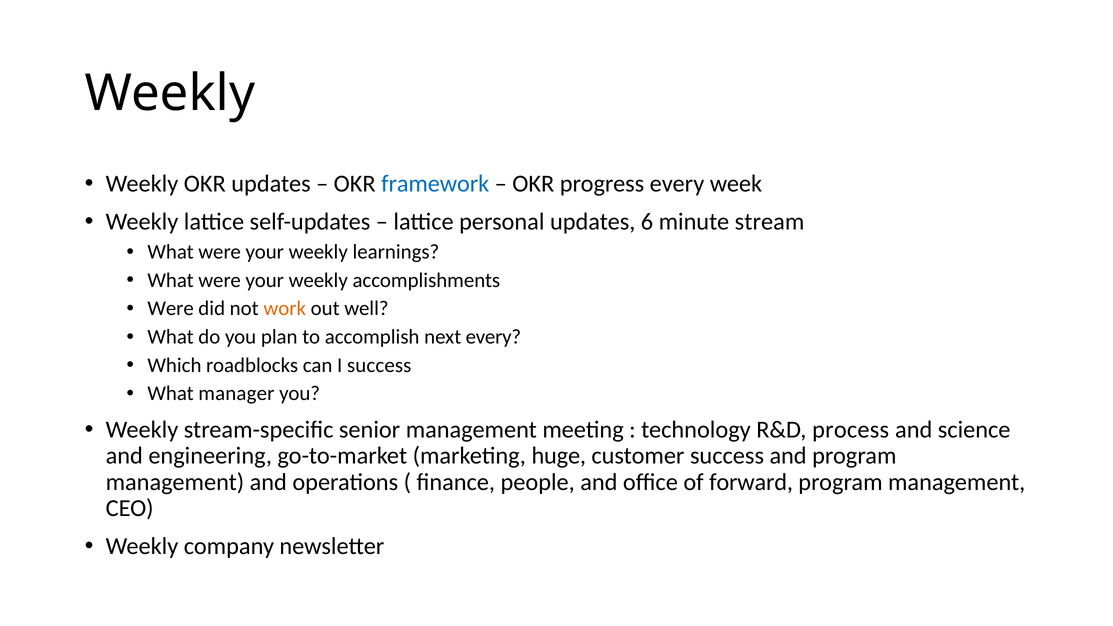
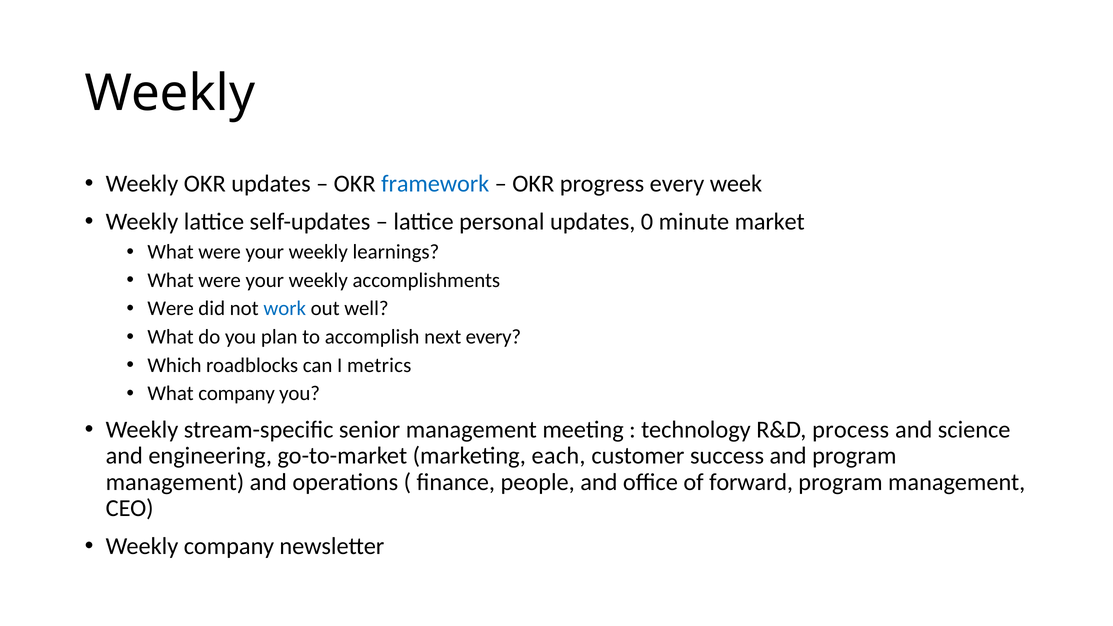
6: 6 -> 0 (647, 222)
stream: stream -> market (770, 222)
work colour: orange -> blue (285, 309)
I success: success -> metrics (379, 365)
What manager: manager -> company (237, 394)
huge: huge -> each (559, 456)
